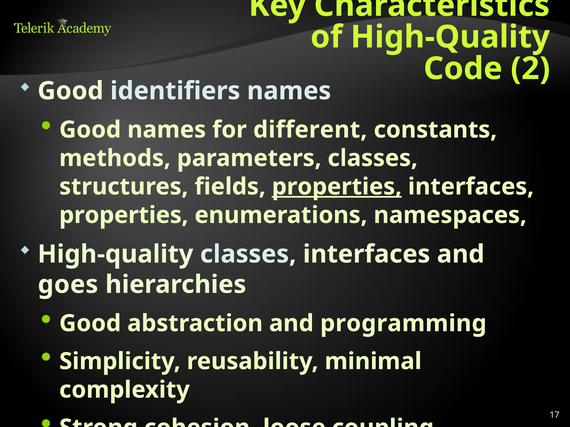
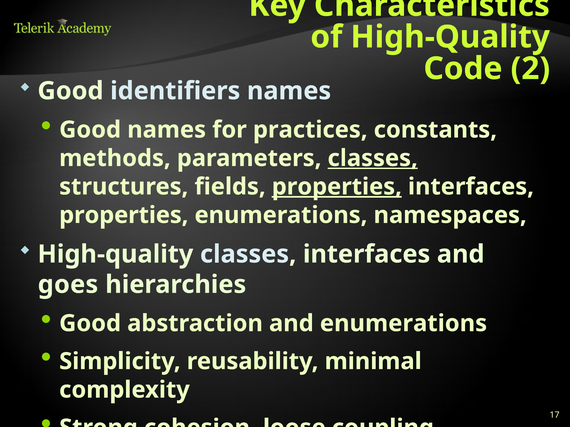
different: different -> practices (310, 130)
classes underline: none -> present (373, 158)
and programming: programming -> enumerations (403, 324)
